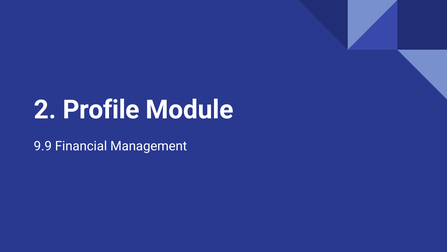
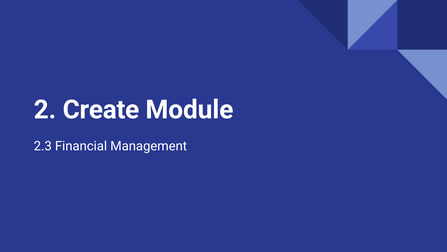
Profile: Profile -> Create (101, 109)
9.9: 9.9 -> 2.3 (43, 146)
